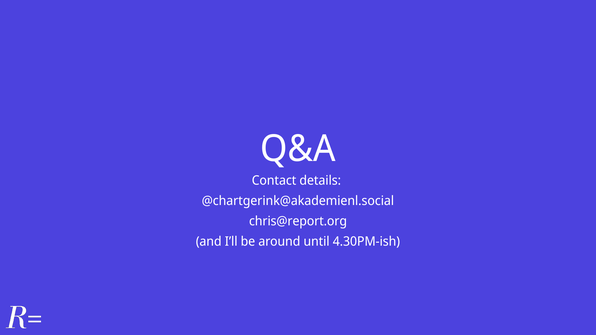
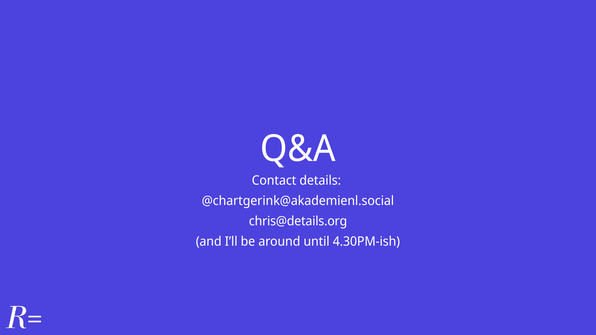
chris@report.org: chris@report.org -> chris@details.org (298, 221)
